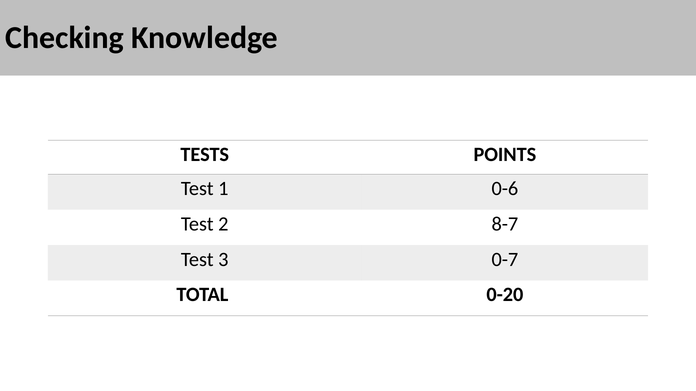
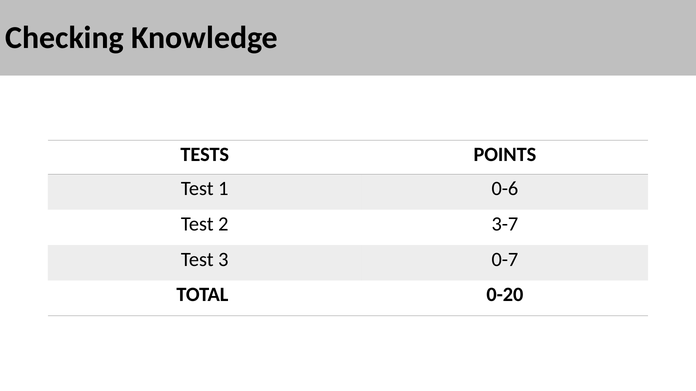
8-7: 8-7 -> 3-7 (505, 224)
